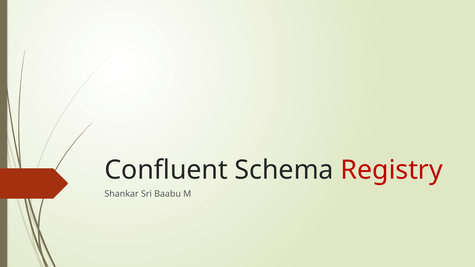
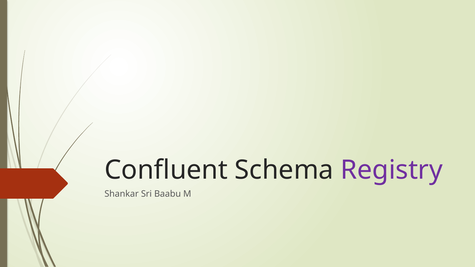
Registry colour: red -> purple (392, 170)
